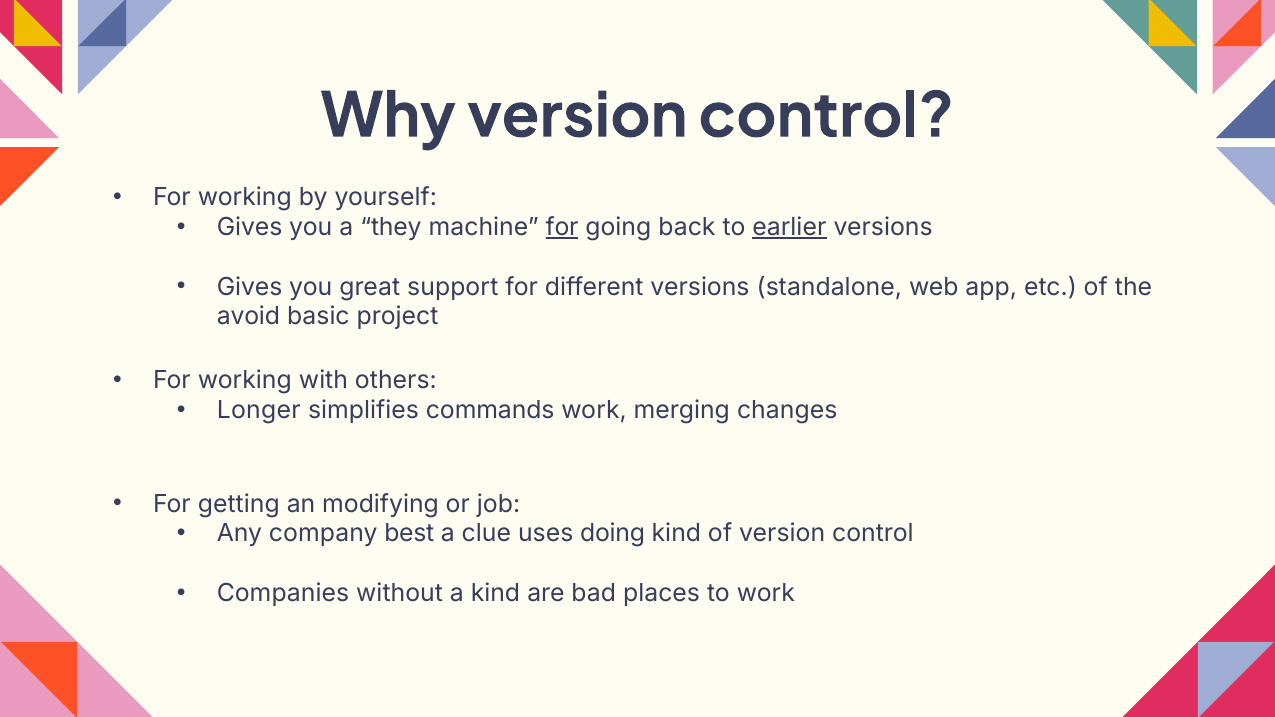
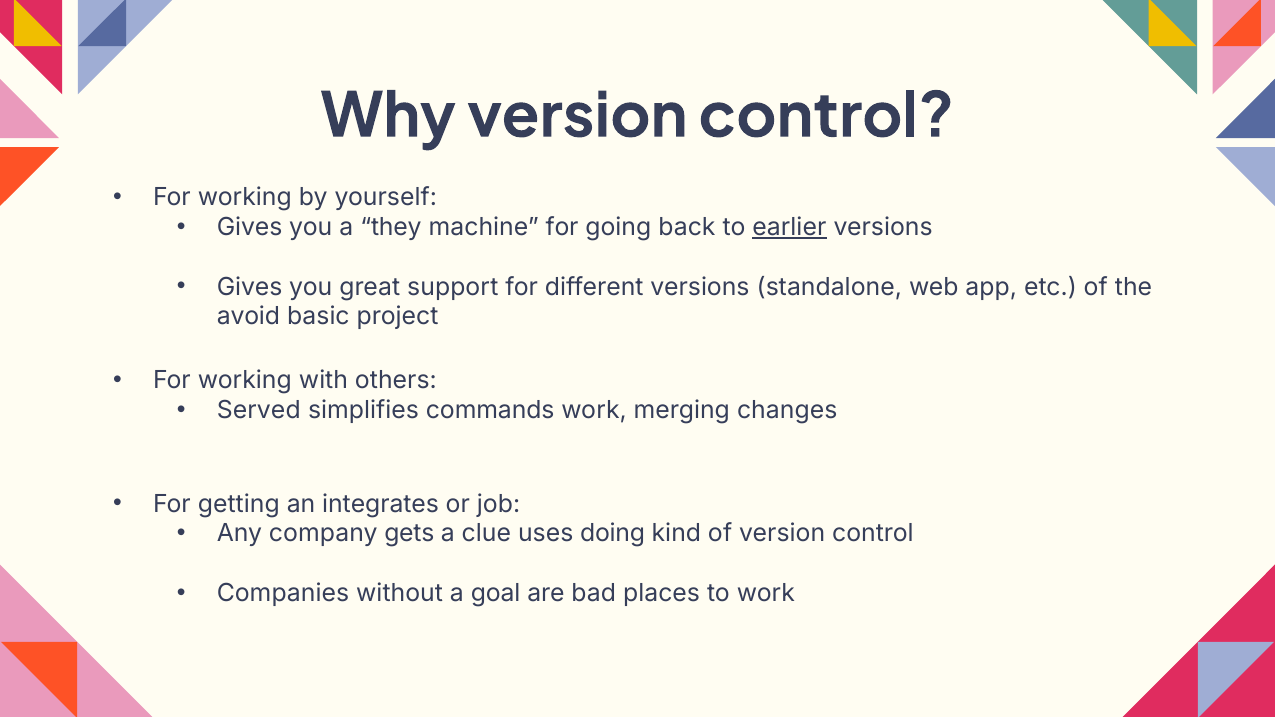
for underline: present -> none (562, 227)
Longer: Longer -> Served (259, 410)
modifying: modifying -> integrates (381, 504)
best: best -> gets (409, 534)
a kind: kind -> goal (496, 593)
